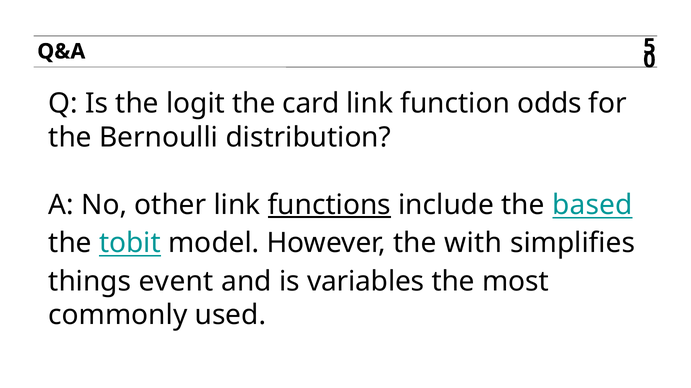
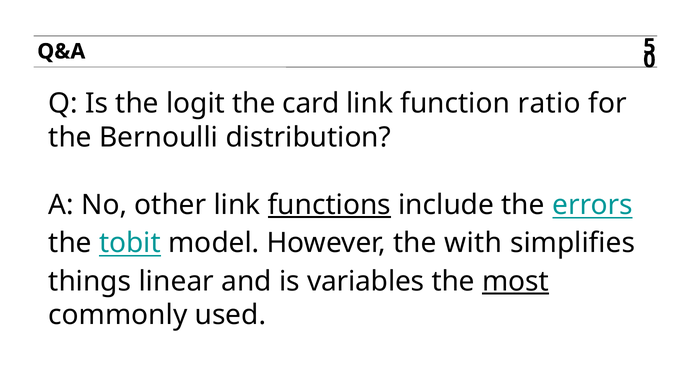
odds: odds -> ratio (549, 104)
based: based -> errors (593, 205)
event: event -> linear (176, 281)
most underline: none -> present (516, 281)
